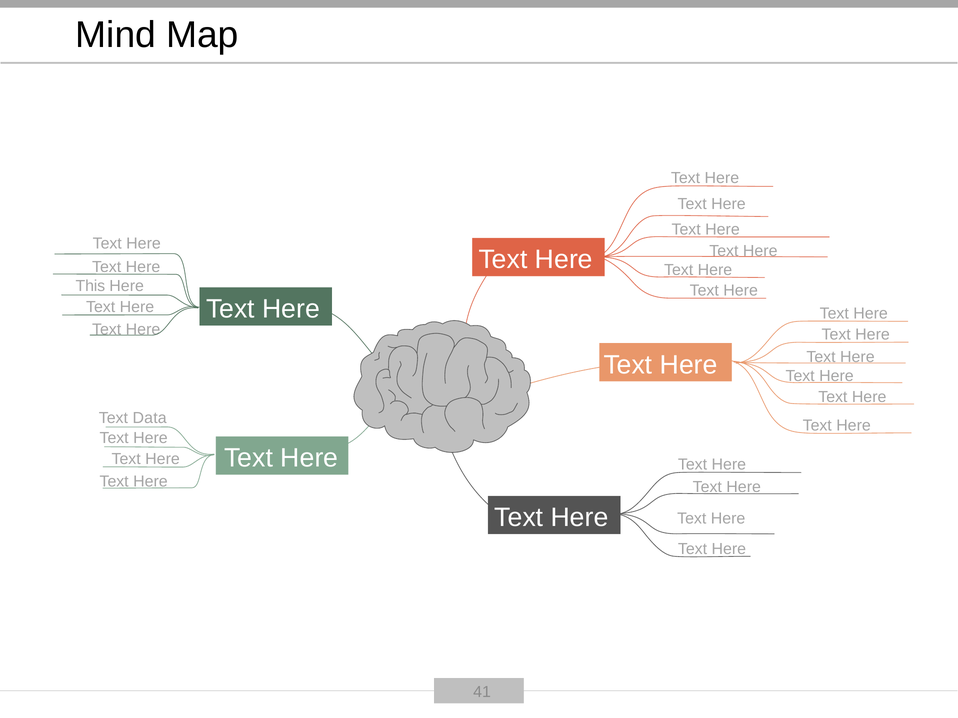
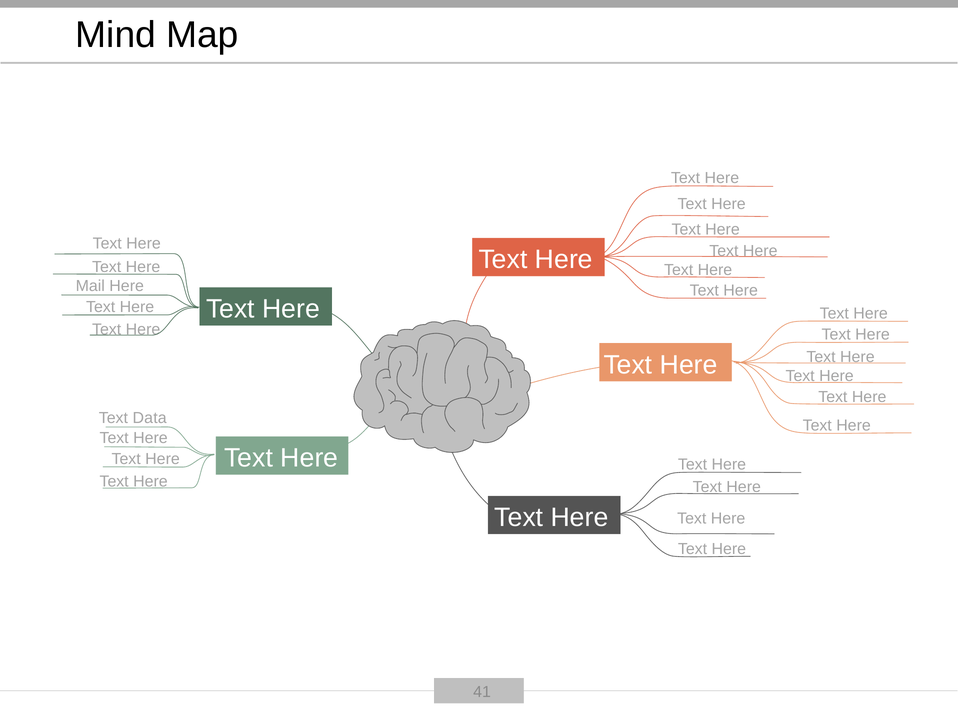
This: This -> Mail (90, 286)
